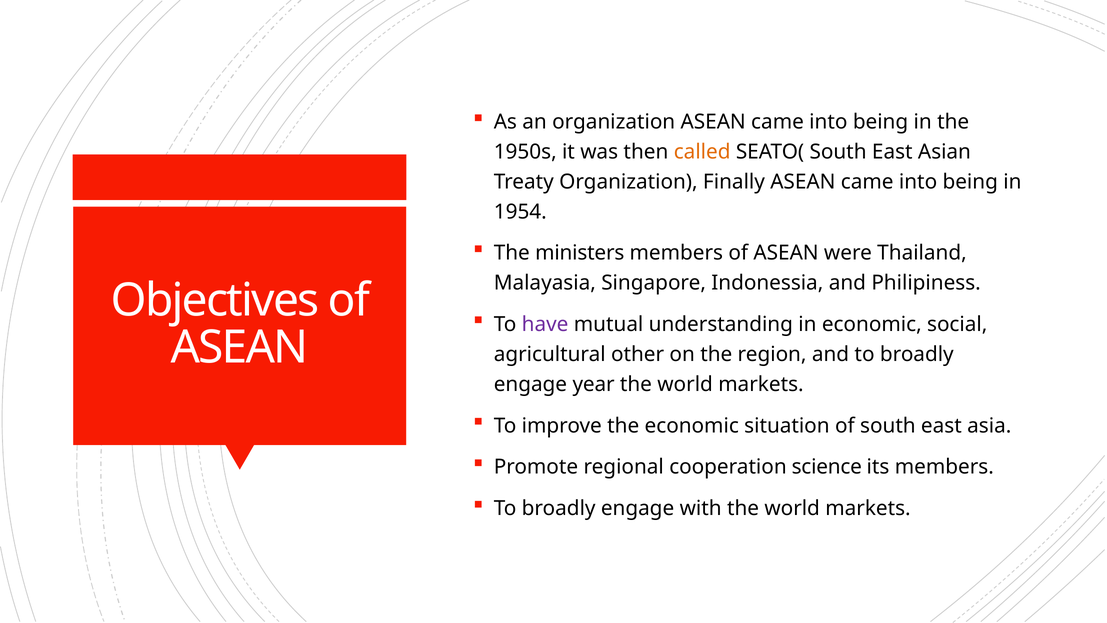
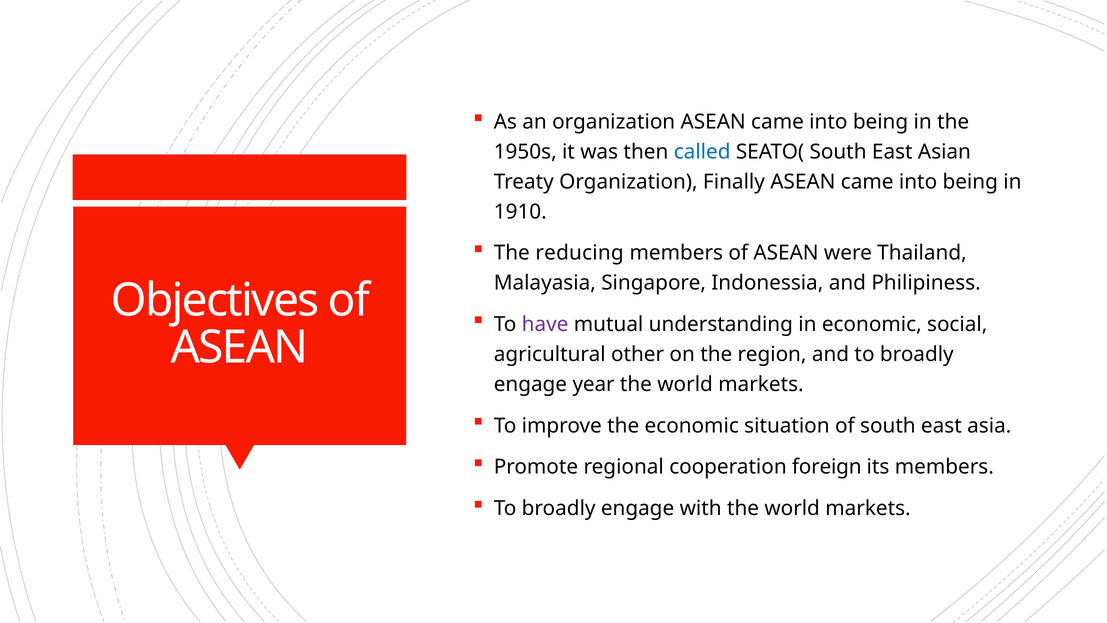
called colour: orange -> blue (702, 152)
1954: 1954 -> 1910 (520, 212)
ministers: ministers -> reducing (580, 253)
science: science -> foreign (827, 467)
